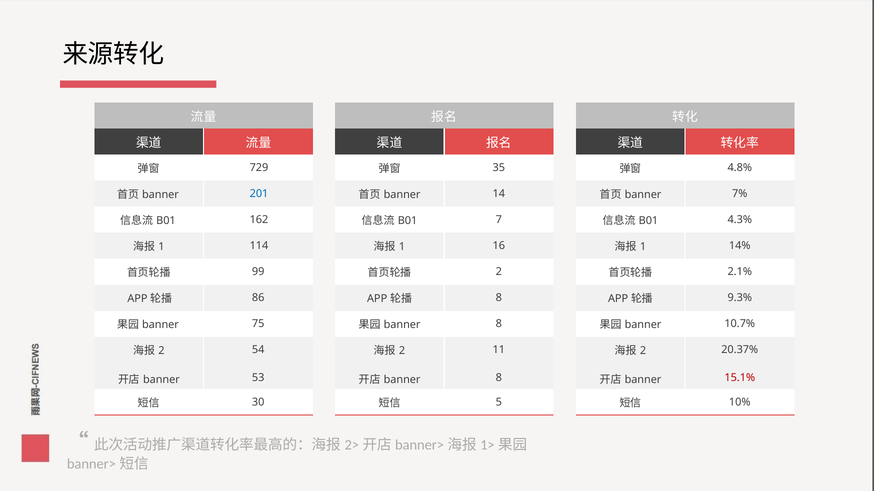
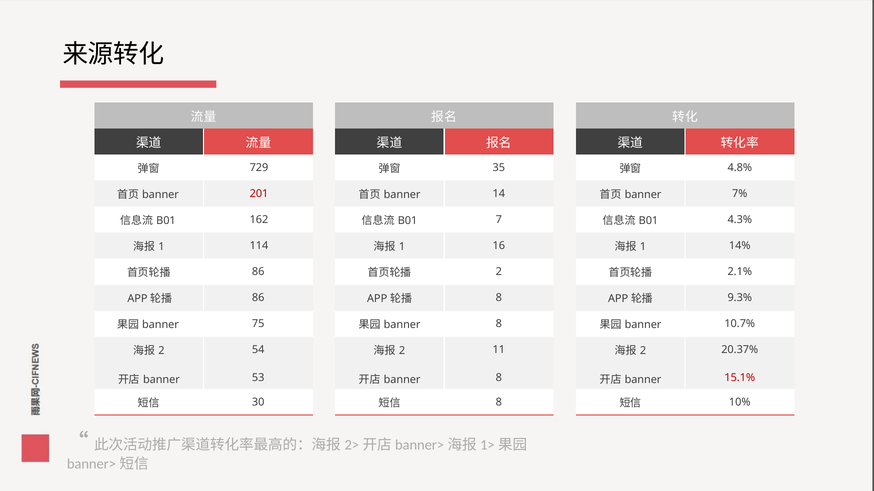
201 colour: blue -> red (259, 194)
99: 99 -> 86 (258, 272)
5: 5 -> 8 (499, 402)
